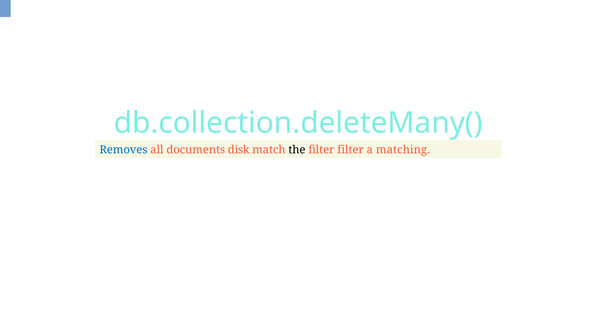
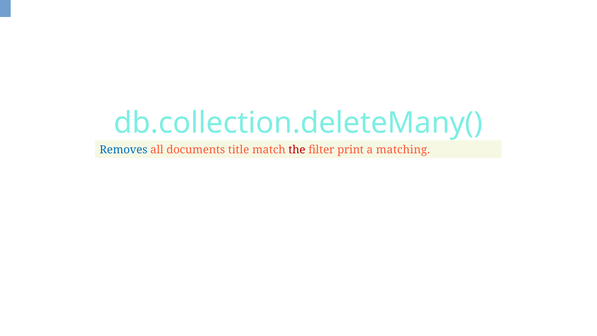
disk: disk -> title (239, 150)
the colour: black -> red (297, 150)
filter filter: filter -> print (351, 150)
